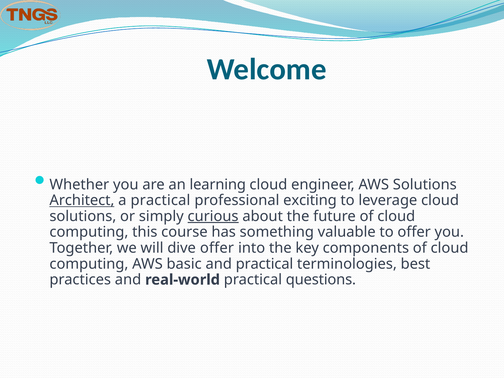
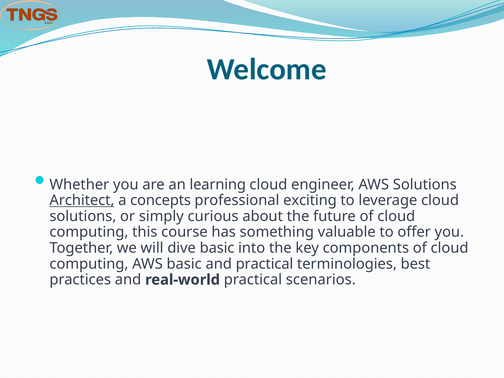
a practical: practical -> concepts (161, 200)
curious underline: present -> none (213, 216)
dive offer: offer -> basic (217, 248)
questions: questions -> scenarios (321, 280)
